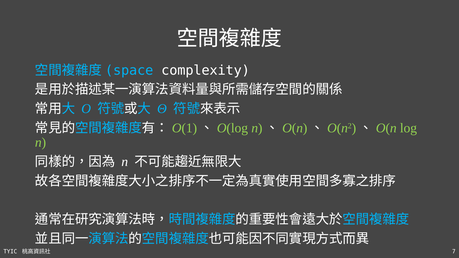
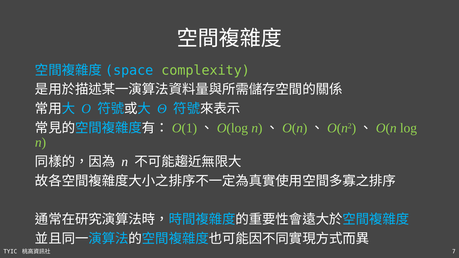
complexity colour: white -> light green (206, 70)
